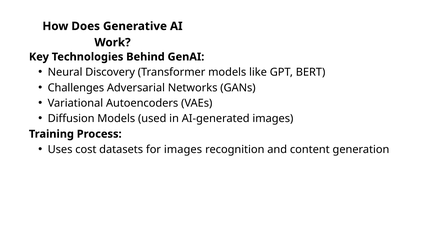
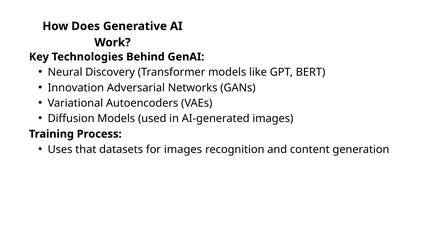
Challenges: Challenges -> Innovation (76, 88)
cost: cost -> that (86, 149)
